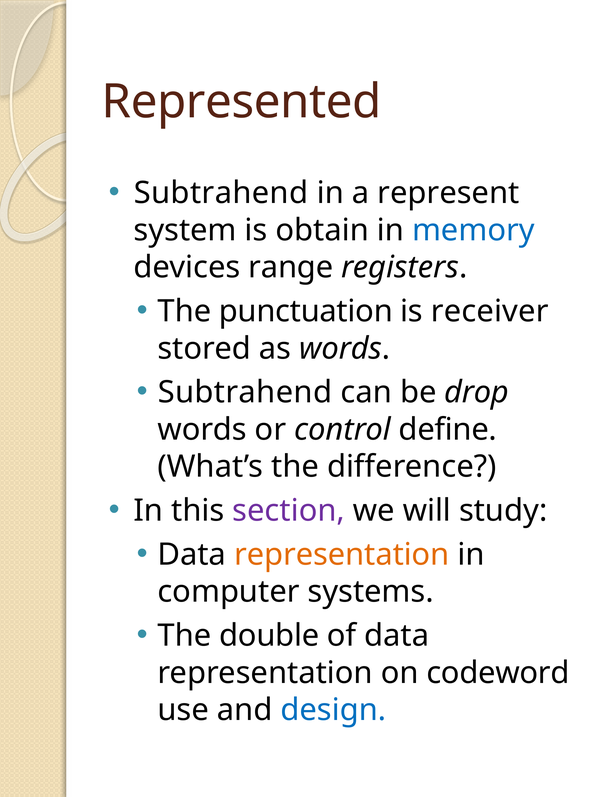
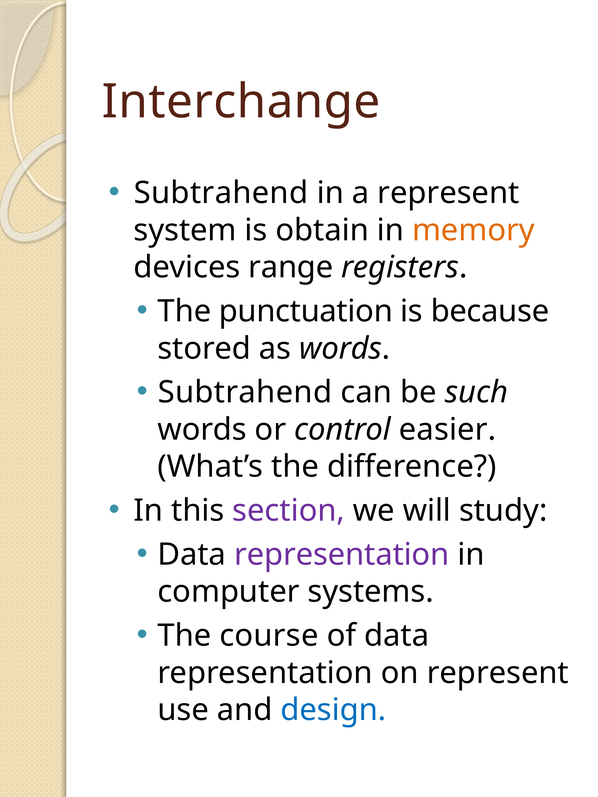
Represented: Represented -> Interchange (241, 102)
memory colour: blue -> orange (473, 230)
receiver: receiver -> because (490, 311)
drop: drop -> such (476, 392)
define: define -> easier (448, 430)
representation colour: orange -> purple (342, 555)
double: double -> course (269, 636)
on codeword: codeword -> represent (498, 673)
